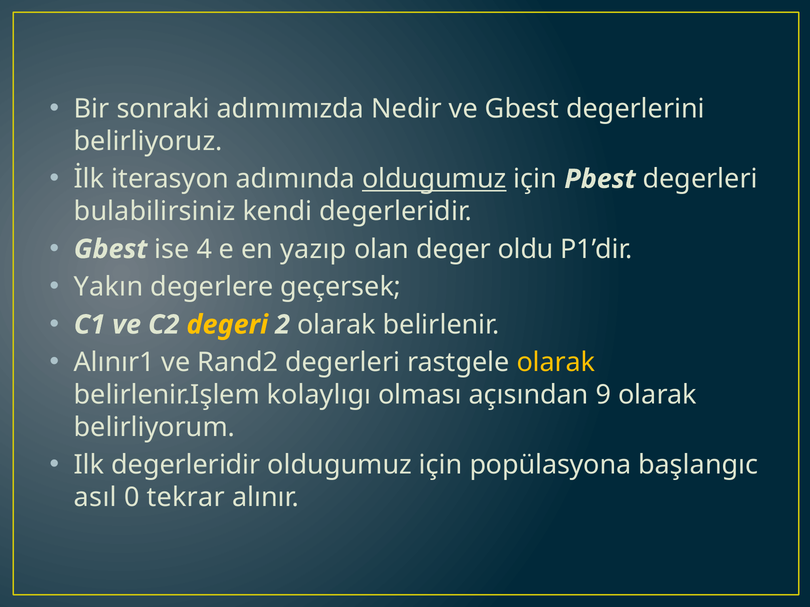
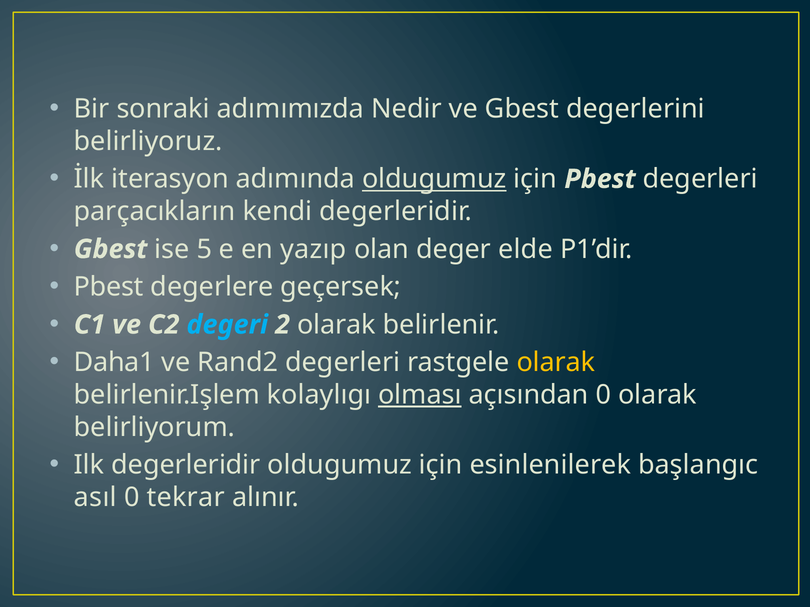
bulabilirsiniz: bulabilirsiniz -> parçacıkların (155, 212)
4: 4 -> 5 (204, 249)
oldu: oldu -> elde (525, 249)
Yakın: Yakın -> Pbest (109, 287)
degeri colour: yellow -> light blue (227, 325)
Alınır1: Alınır1 -> Daha1 (114, 363)
olması underline: none -> present (420, 395)
açısından 9: 9 -> 0 (603, 395)
popülasyona: popülasyona -> esinlenilerek (550, 465)
